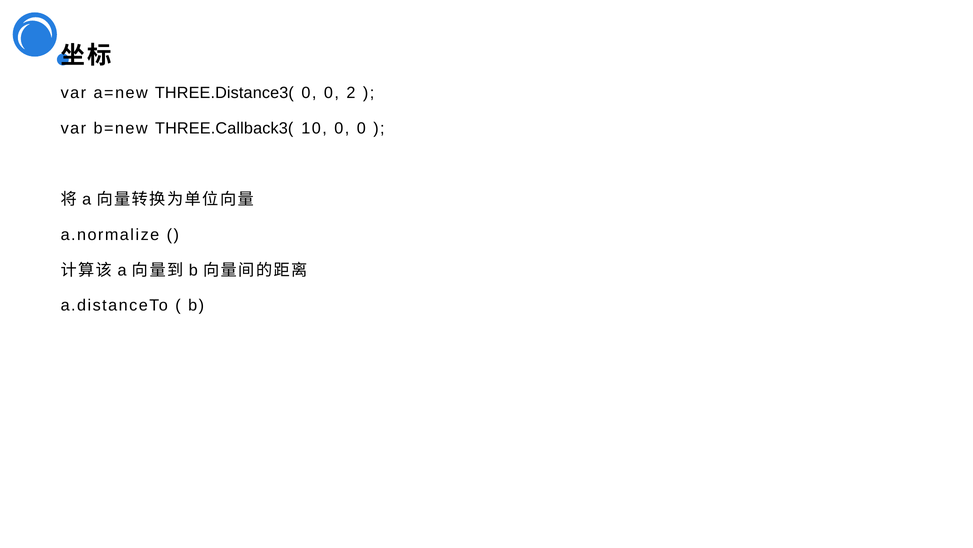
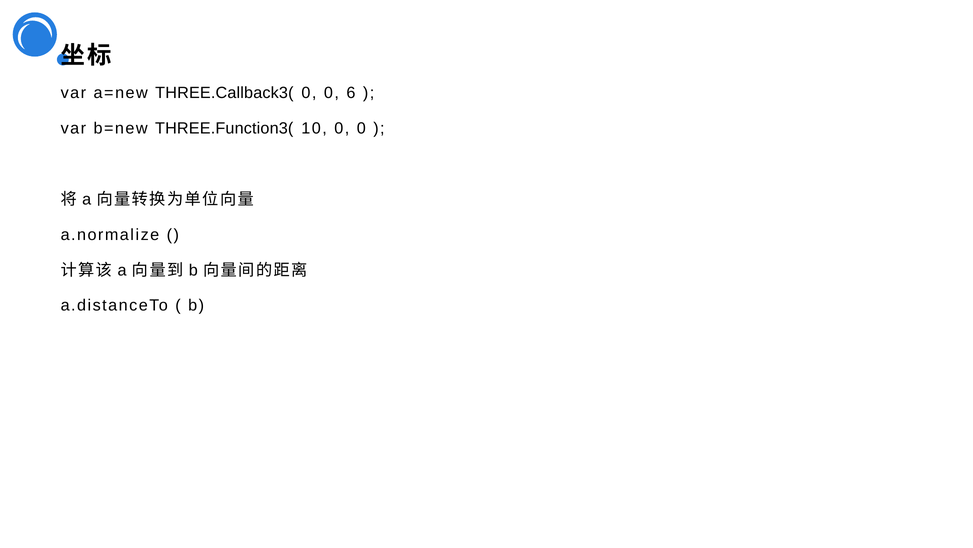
THREE.Distance3(: THREE.Distance3( -> THREE.Callback3( (224, 93)
2: 2 -> 6 (351, 93)
THREE.Callback3(: THREE.Callback3( -> THREE.Function3( (224, 128)
